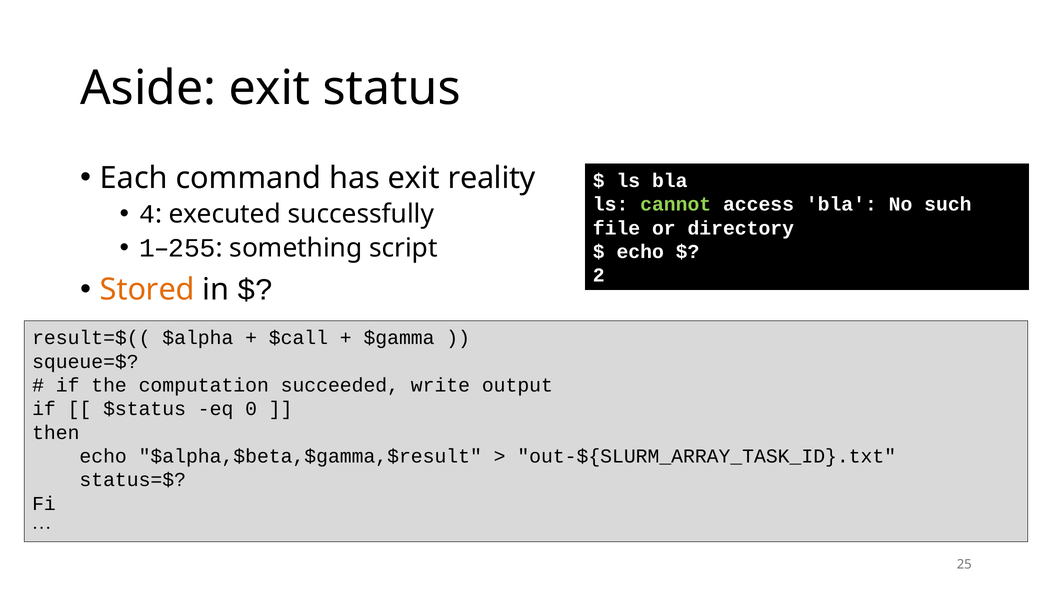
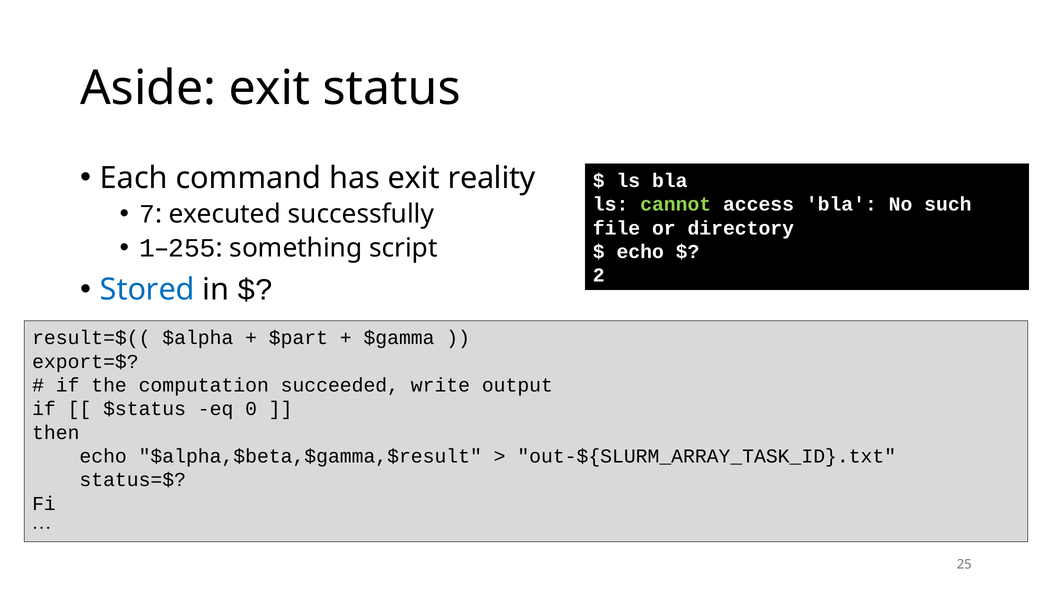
4: 4 -> 7 (147, 214)
Stored colour: orange -> blue (147, 290)
$call: $call -> $part (298, 338)
squeue=$: squeue=$ -> export=$ (85, 361)
